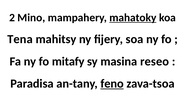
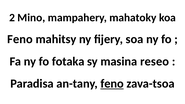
mahatoky underline: present -> none (133, 18)
Tena: Tena -> Feno (20, 39)
mitafy: mitafy -> fotaka (68, 61)
